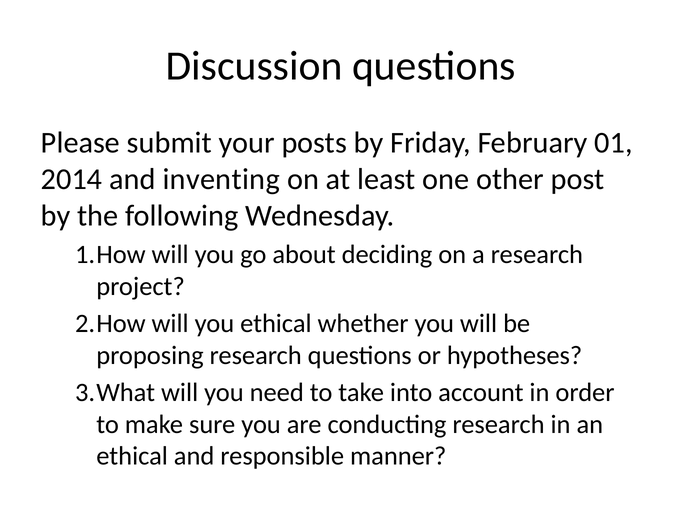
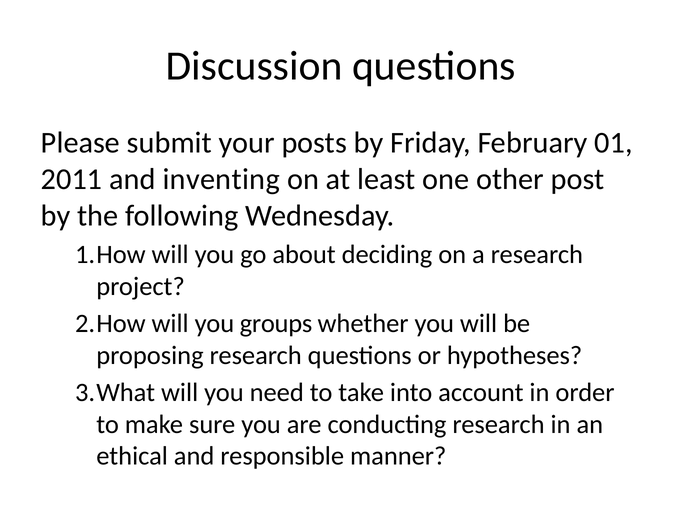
2014: 2014 -> 2011 (72, 179)
you ethical: ethical -> groups (276, 324)
